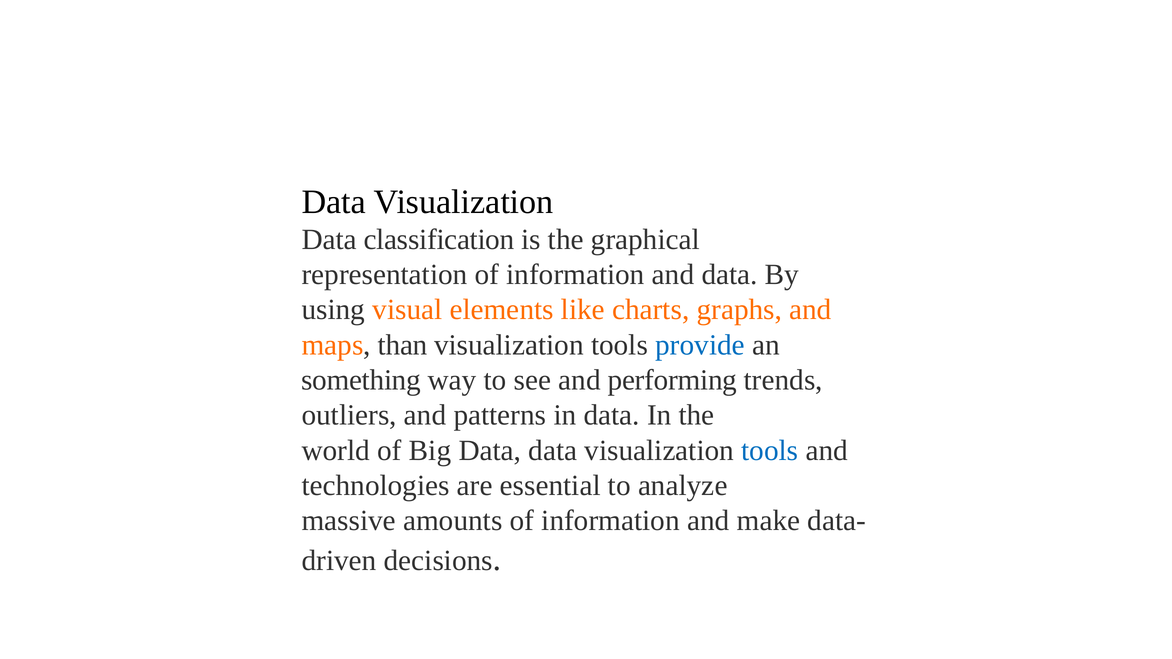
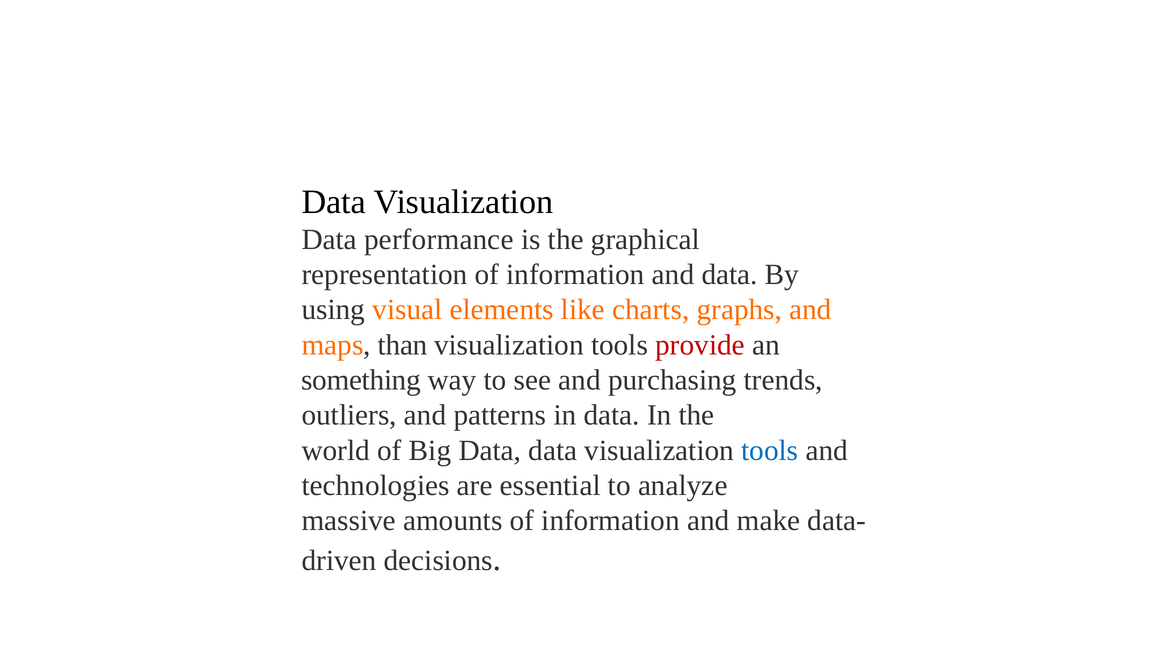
classification: classification -> performance (439, 240)
provide colour: blue -> red (700, 345)
performing: performing -> purchasing (672, 380)
